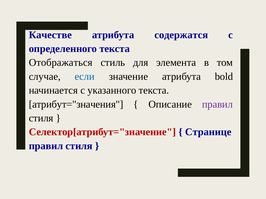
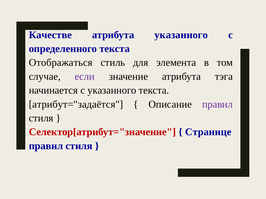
атрибута содержатся: содержатся -> указанного (181, 35)
если colour: blue -> purple (85, 77)
bold: bold -> тэга (224, 77)
атрибут="значения: атрибут="значения -> атрибут="задаётся (76, 104)
